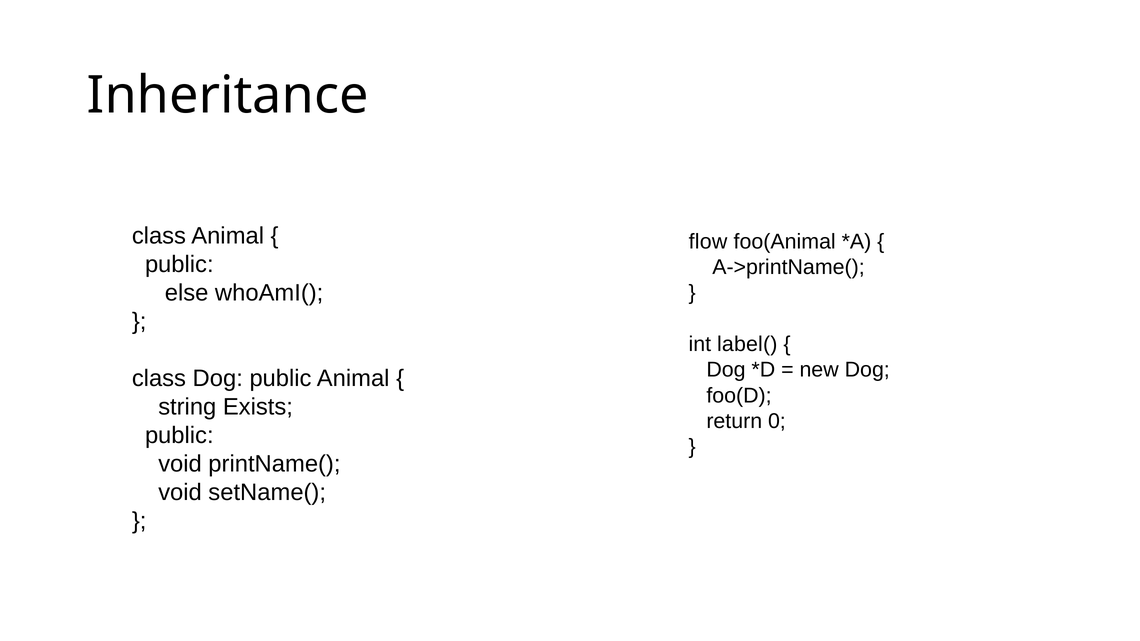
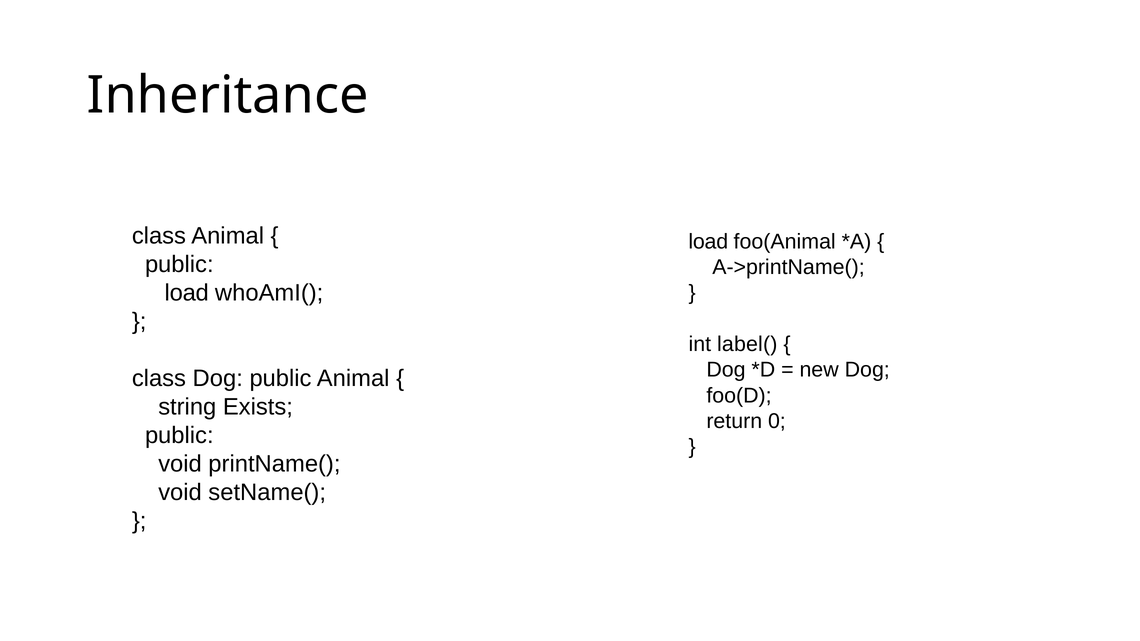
flow: flow -> load (708, 242)
else: else -> load (187, 293)
